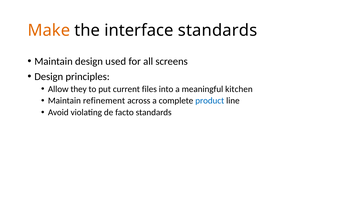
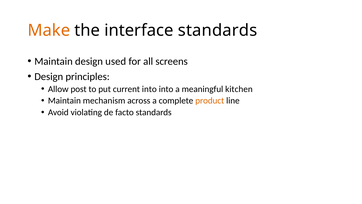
they: they -> post (79, 89)
current files: files -> into (149, 89)
refinement: refinement -> mechanism (104, 101)
product colour: blue -> orange (210, 101)
